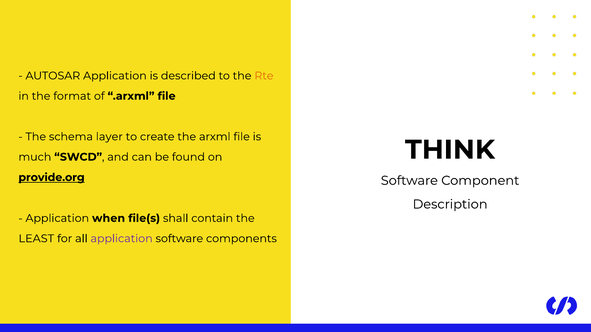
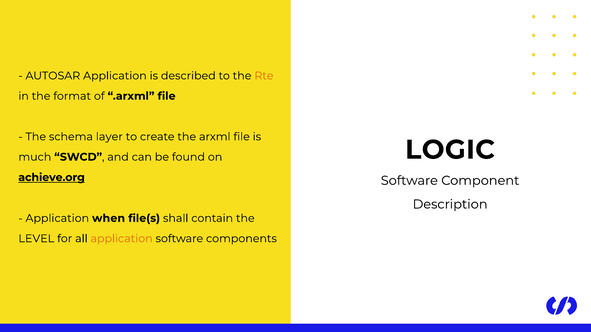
THINK: THINK -> LOGIC (450, 150)
provide.org: provide.org -> achieve.org (52, 178)
LEAST: LEAST -> LEVEL (36, 239)
application colour: purple -> orange (122, 239)
